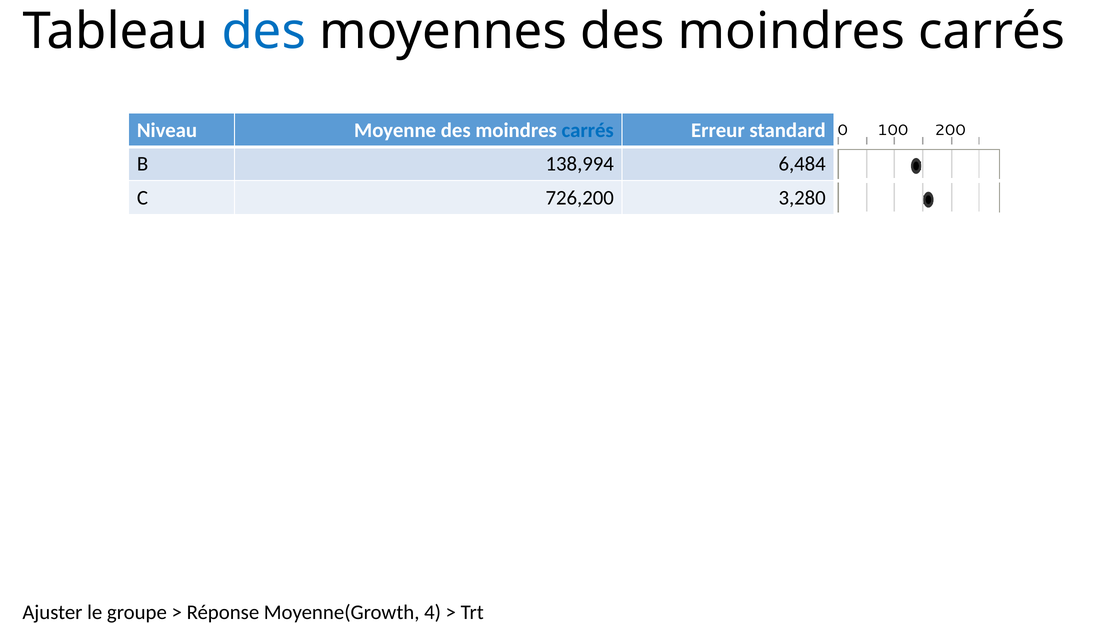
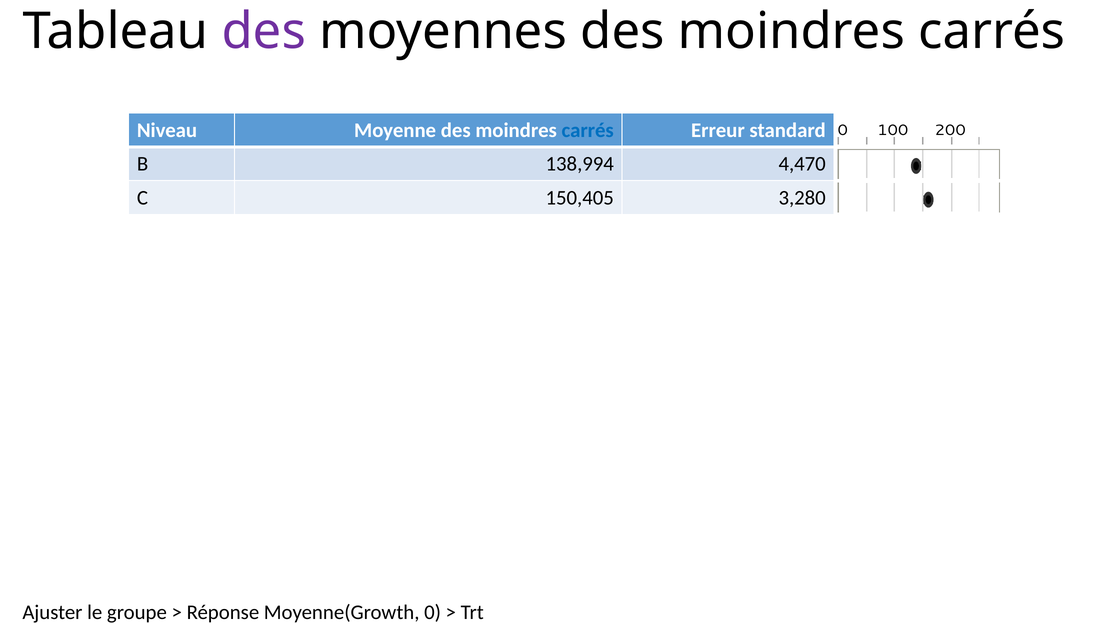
des colour: blue -> purple (264, 31)
6,484: 6,484 -> 4,470 (802, 164)
726,200: 726,200 -> 150,405 (580, 198)
Moyenne(Growth 4: 4 -> 0 (433, 613)
